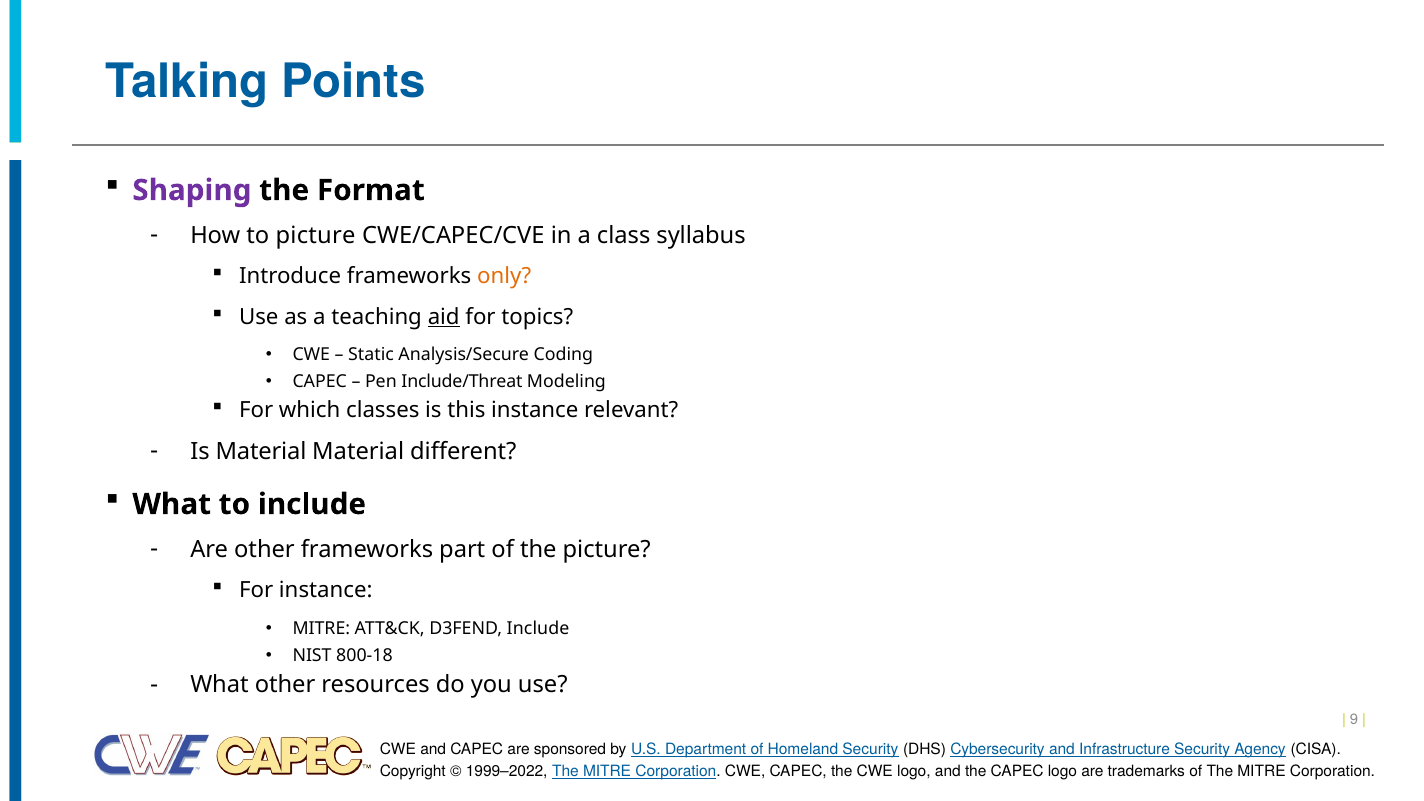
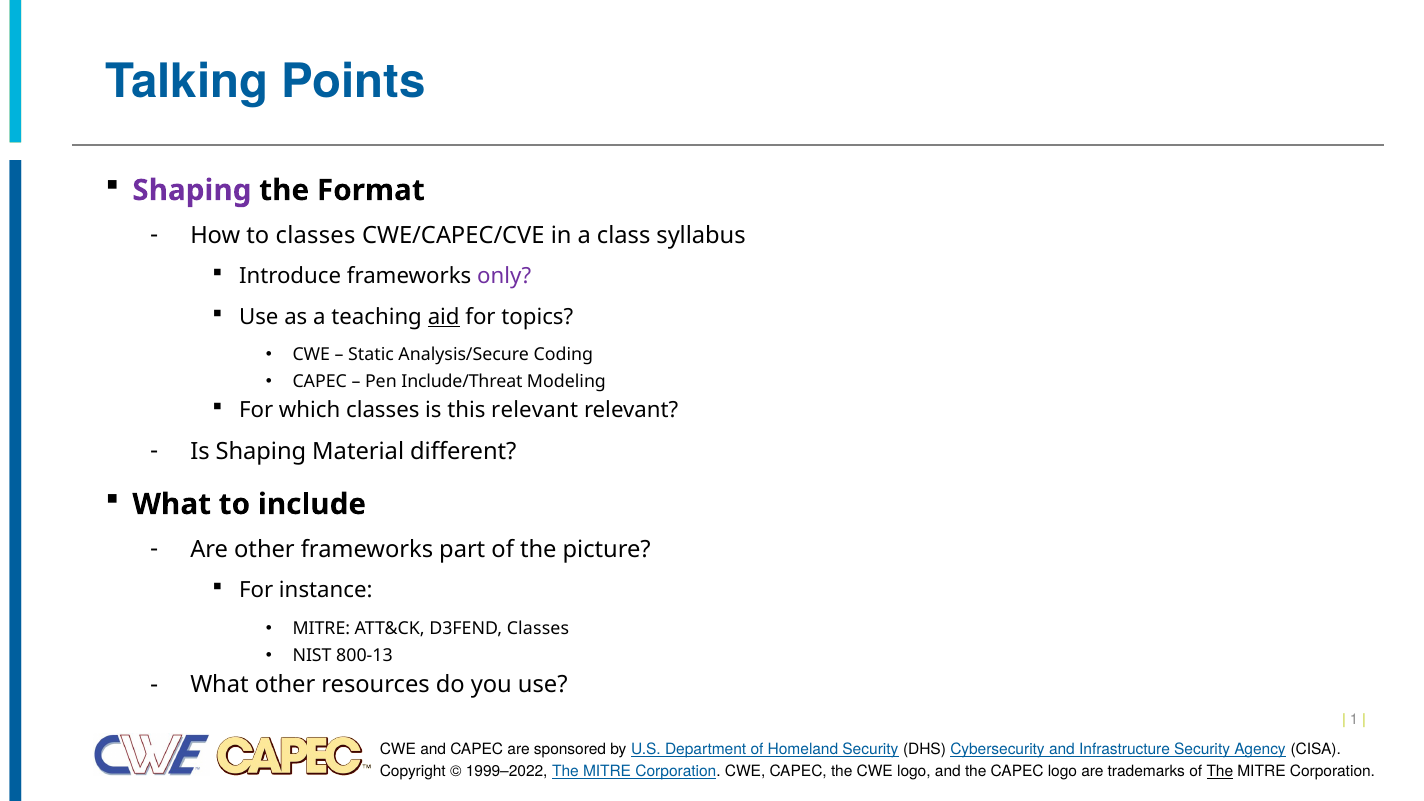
to picture: picture -> classes (316, 235)
only colour: orange -> purple (504, 277)
this instance: instance -> relevant (535, 411)
Is Material: Material -> Shaping (261, 452)
D3FEND Include: Include -> Classes (538, 629)
800-18: 800-18 -> 800-13 (364, 655)
9: 9 -> 1 (1354, 720)
The underline: none -> present (1220, 772)
